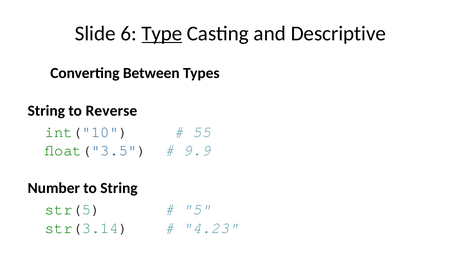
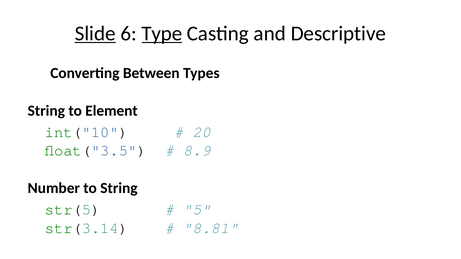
Slide underline: none -> present (95, 33)
Reverse: Reverse -> Element (112, 111)
55: 55 -> 20 (202, 132)
9.9: 9.9 -> 8.9 (197, 151)
4.23: 4.23 -> 8.81 (211, 228)
